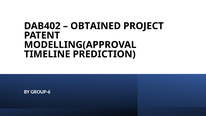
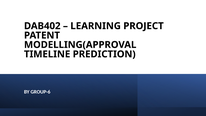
OBTAINED: OBTAINED -> LEARNING (96, 26)
